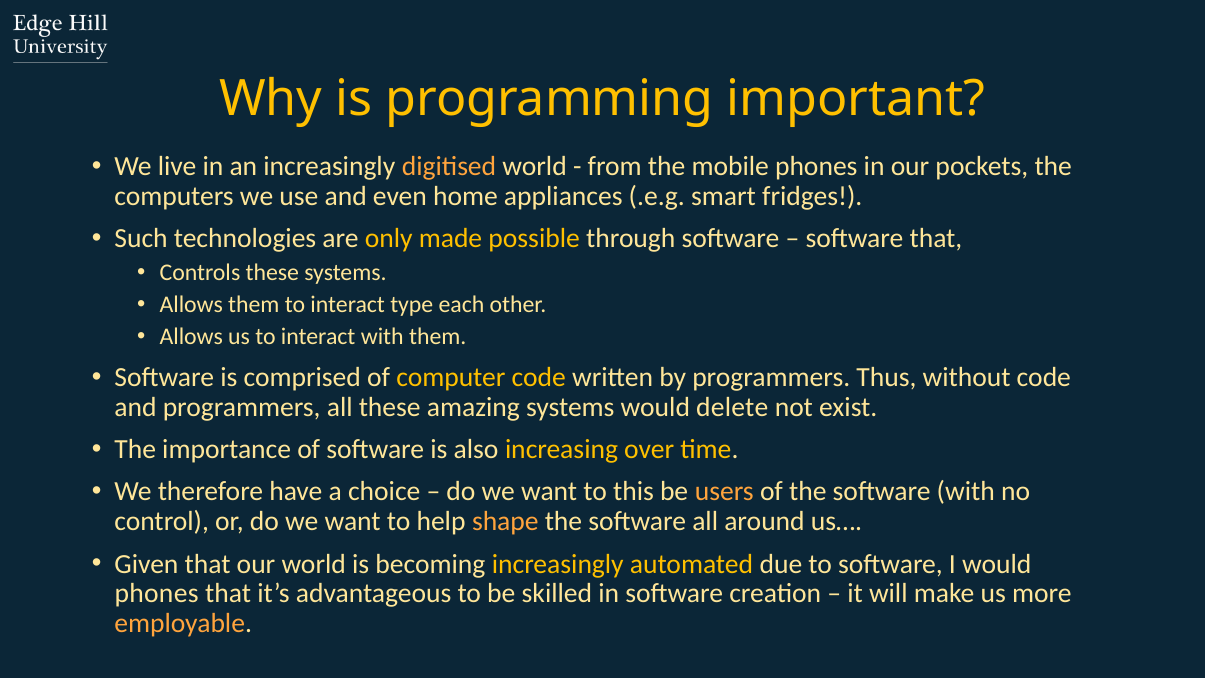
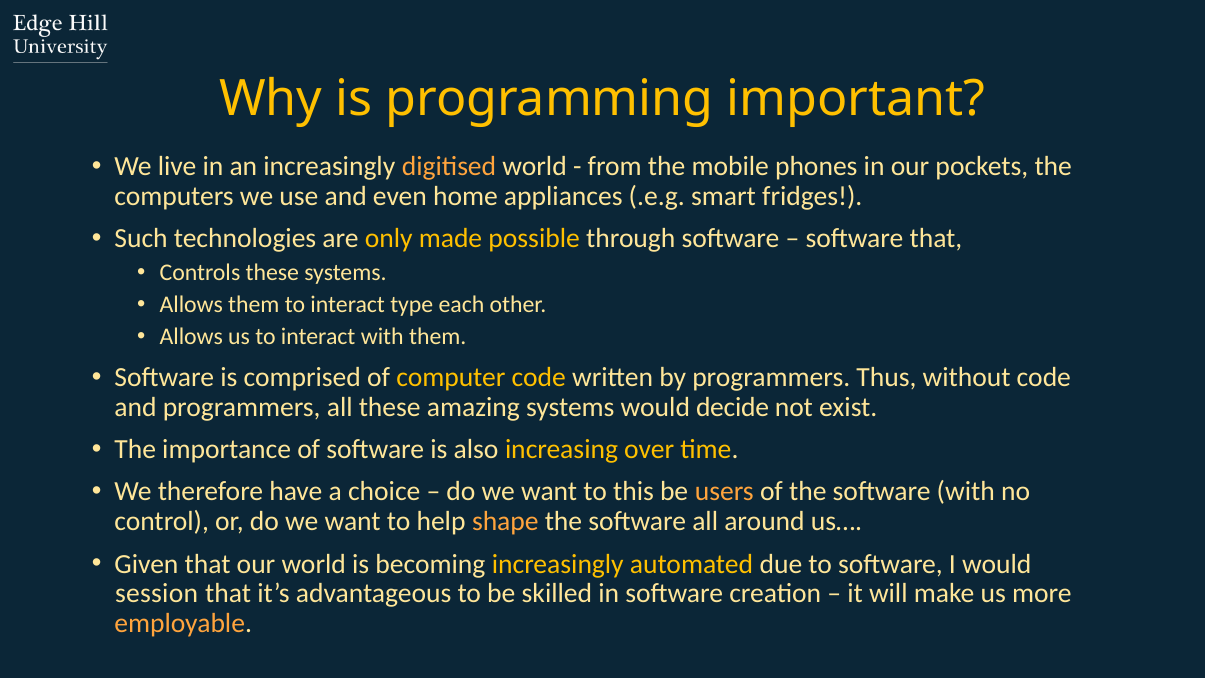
delete: delete -> decide (733, 407)
phones: phones -> session (157, 594)
